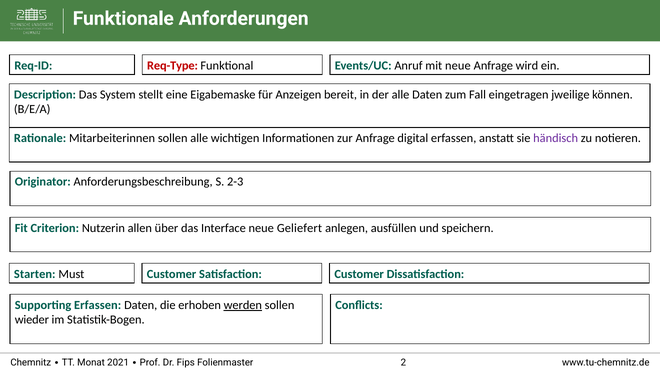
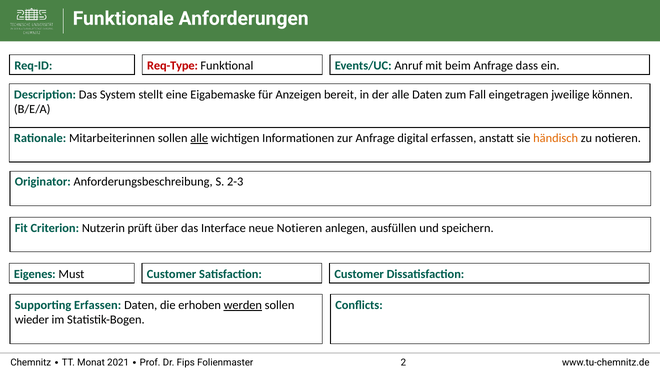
mit neue: neue -> beim (458, 66)
wird: wird -> dass (527, 66)
alle underline: none -> present (199, 138)
händisch colour: purple -> orange (556, 138)
allen: allen -> prüft (140, 228)
neue Geliefert: Geliefert -> Notieren (299, 228)
Starten: Starten -> Eigenes (35, 274)
